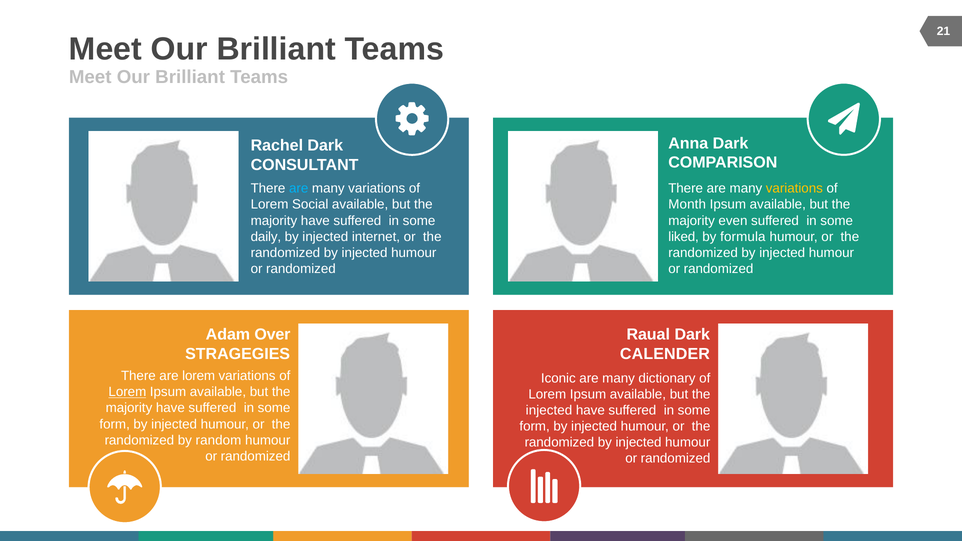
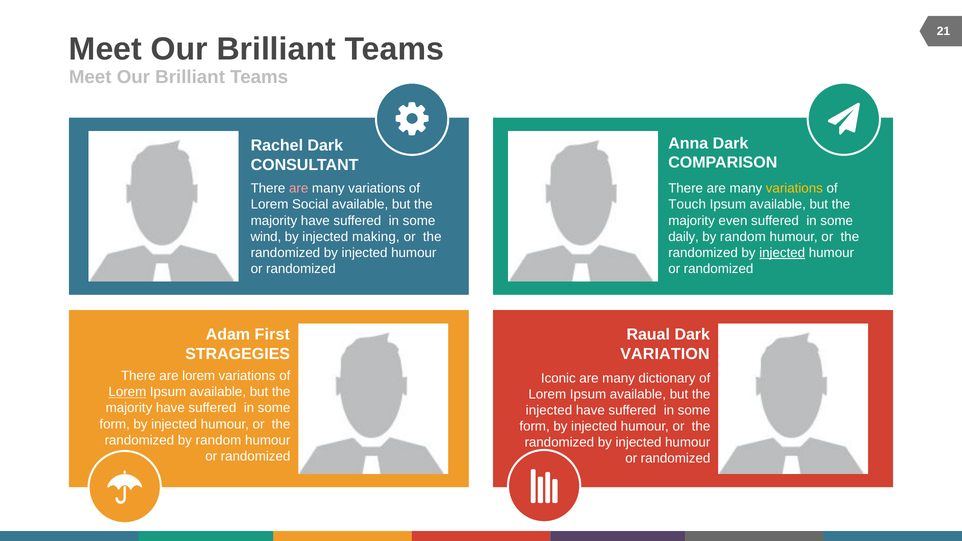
are colour: light blue -> pink (299, 189)
Month: Month -> Touch (687, 205)
daily: daily -> wind (266, 237)
internet: internet -> making (376, 237)
liked: liked -> daily (684, 237)
formula: formula -> random (743, 237)
injected underline: none -> present (782, 253)
Over: Over -> First (272, 335)
CALENDER: CALENDER -> VARIATION (665, 354)
